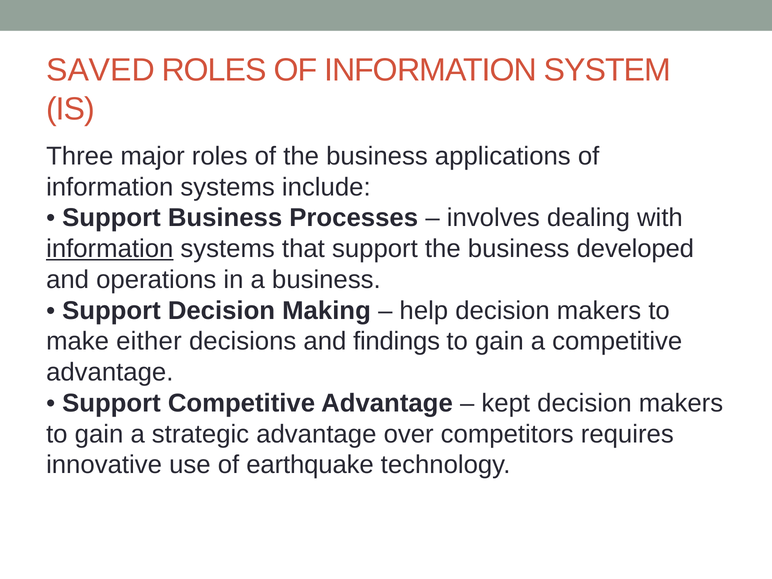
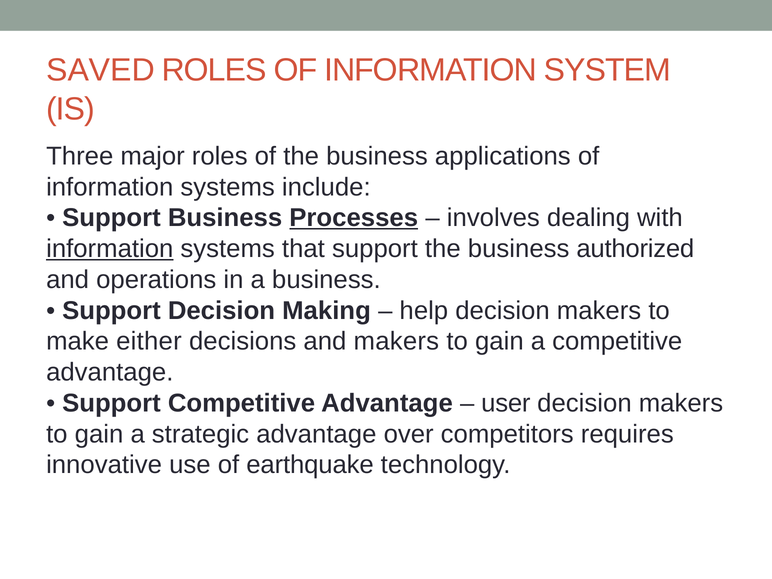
Processes underline: none -> present (354, 218)
developed: developed -> authorized (635, 249)
and findings: findings -> makers (396, 341)
kept: kept -> user (506, 403)
